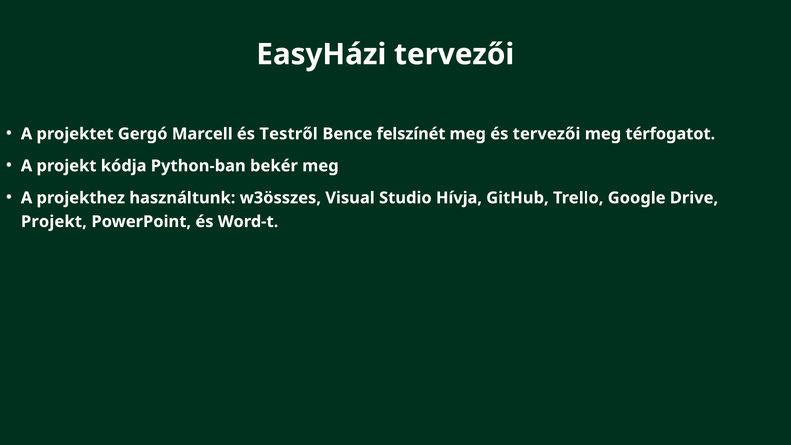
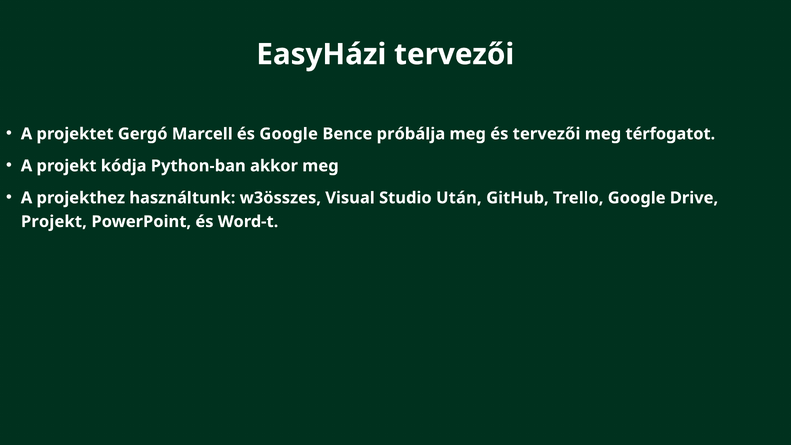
és Testről: Testről -> Google (289, 134)
felszínét: felszínét -> próbálja (411, 134)
bekér: bekér -> akkor (274, 166)
Hívja: Hívja -> Után (459, 198)
